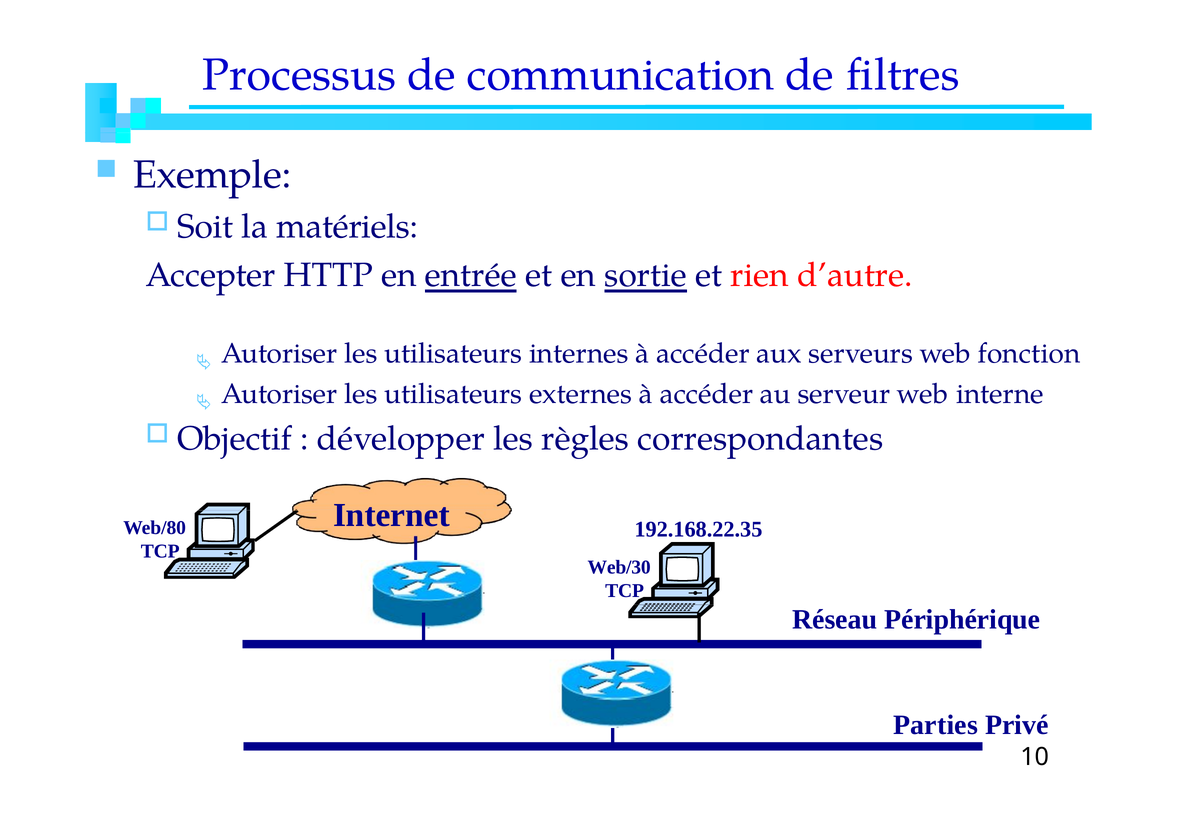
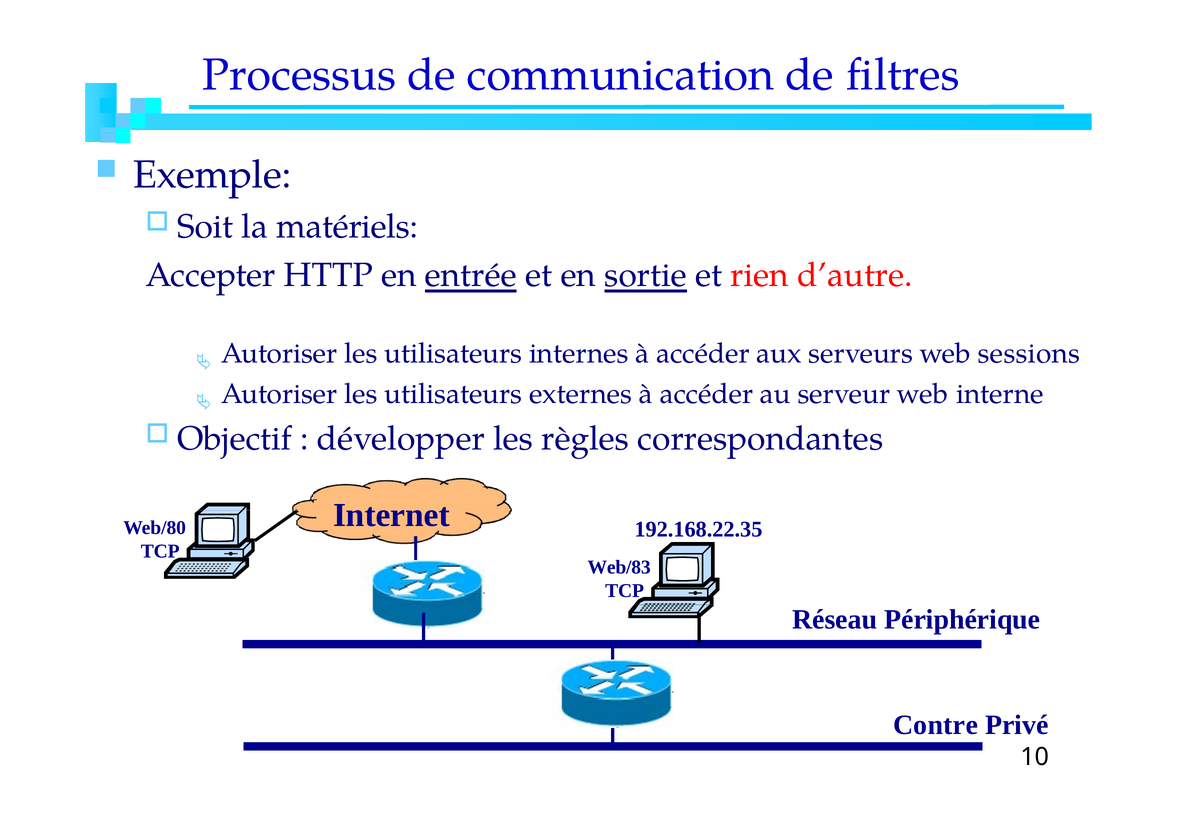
fonction: fonction -> sessions (1029, 353)
Web/30: Web/30 -> Web/83 (619, 567)
Parties: Parties -> Contre (935, 725)
